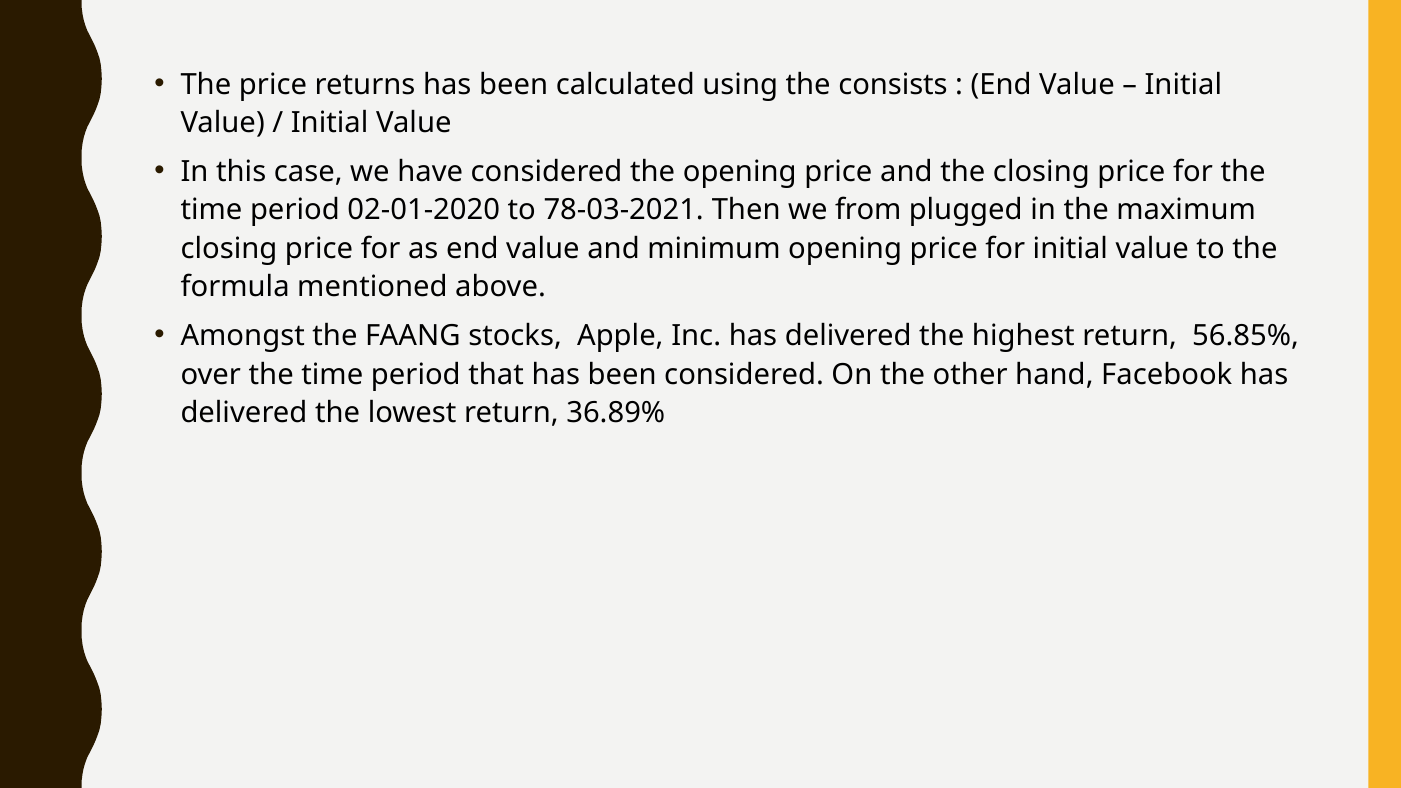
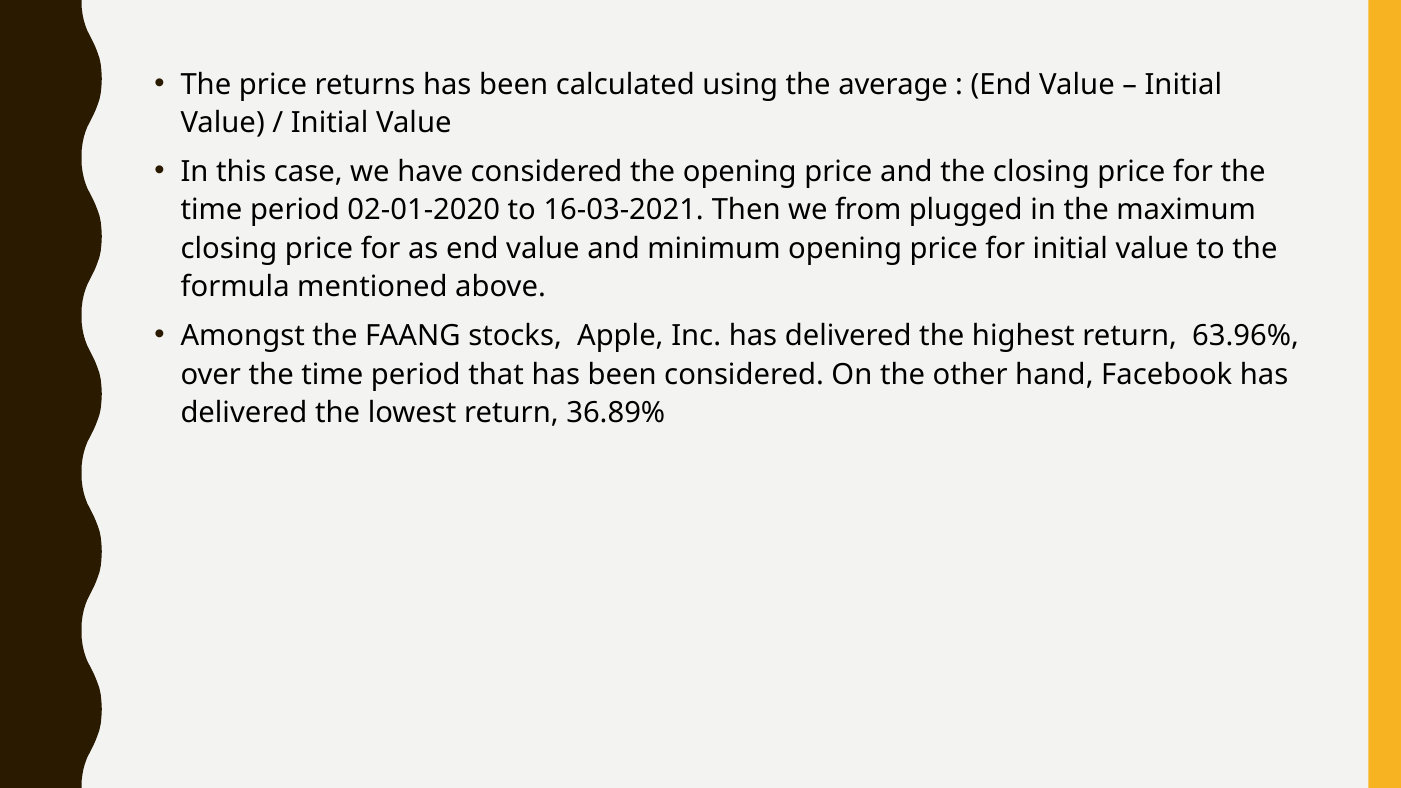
consists: consists -> average (893, 85)
78-03-2021: 78-03-2021 -> 16-03-2021 (624, 210)
56.85%: 56.85% -> 63.96% (1245, 336)
